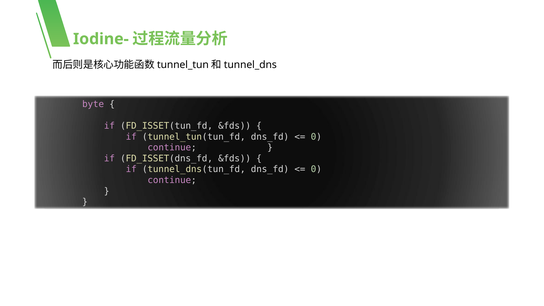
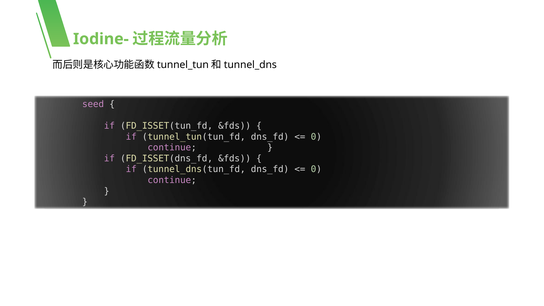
byte: byte -> seed (93, 104)
